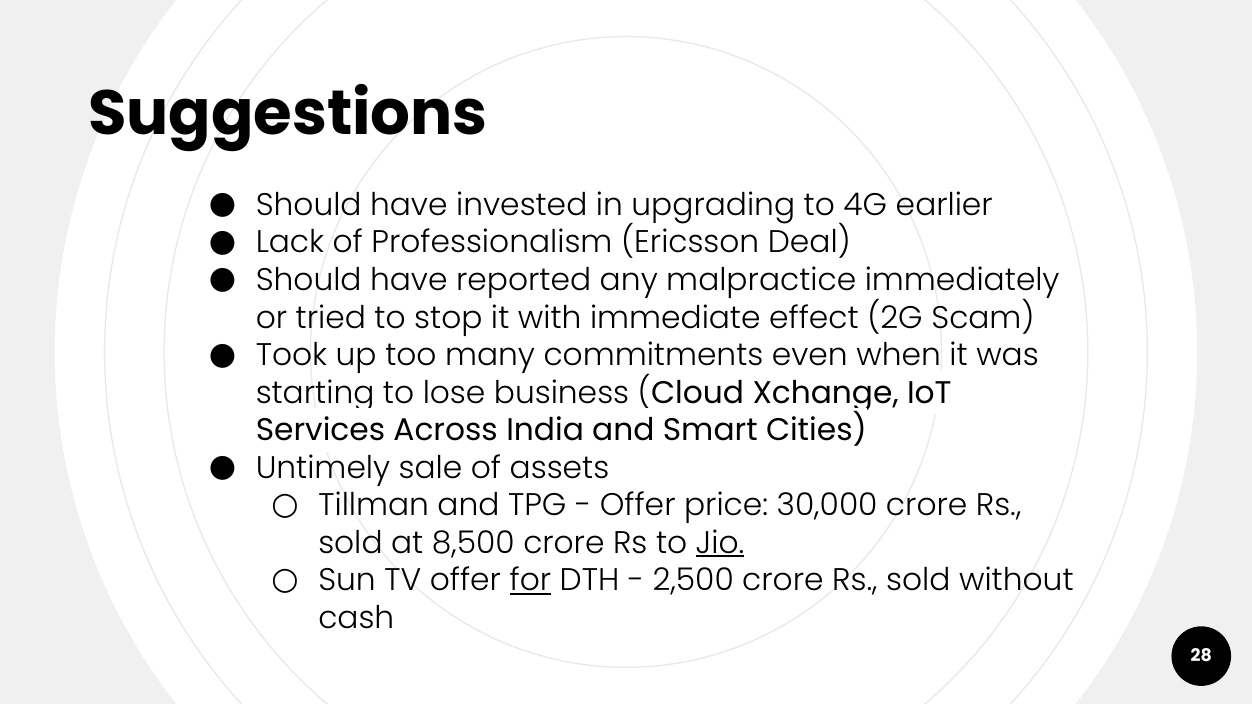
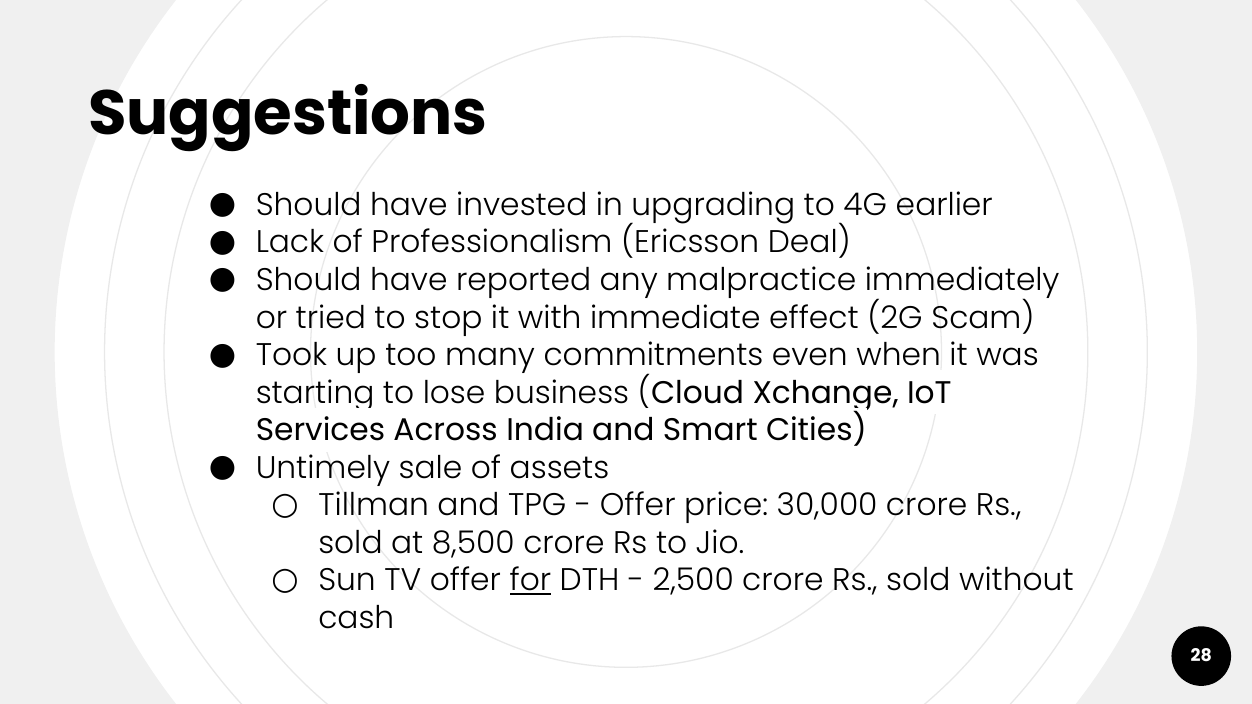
Jio underline: present -> none (720, 543)
